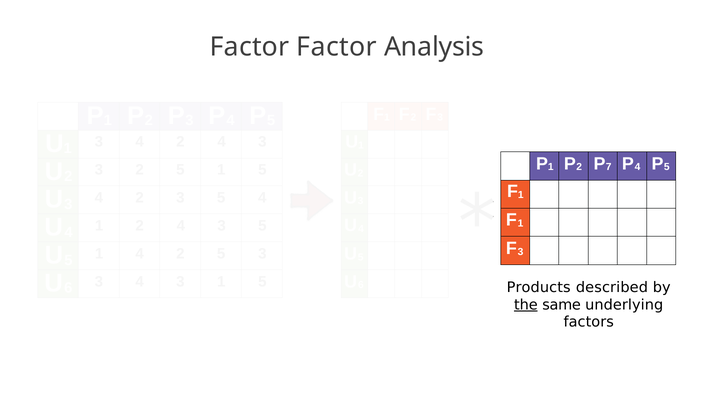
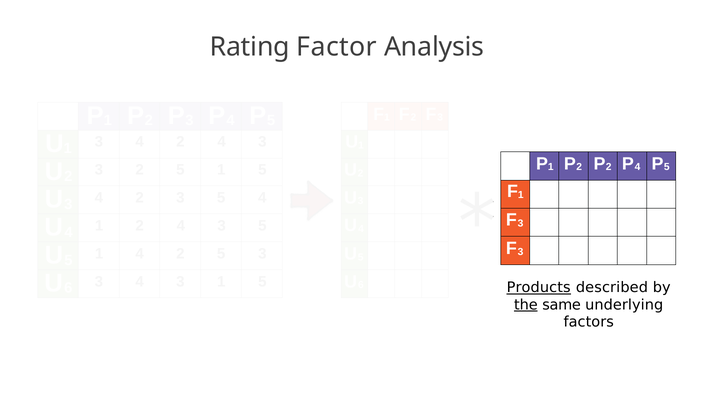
Factor: Factor -> Rating (250, 47)
7: 7 -> 2 (609, 167)
1: 1 -> 3 (521, 224)
Products underline: none -> present (539, 288)
